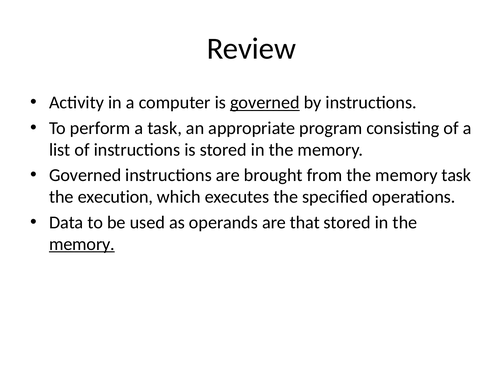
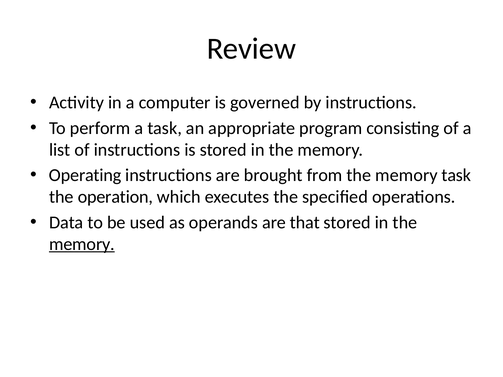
governed underline: present -> none (265, 103)
Governed: Governed -> Operating (85, 175)
execution: execution -> operation (115, 197)
